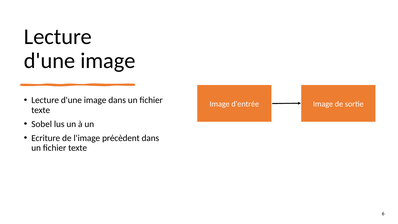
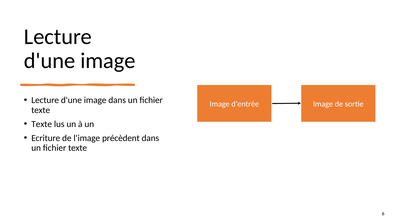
Sobel: Sobel -> Texte (42, 124)
